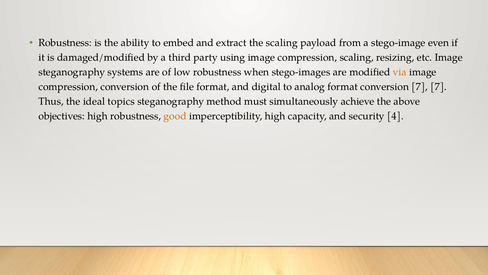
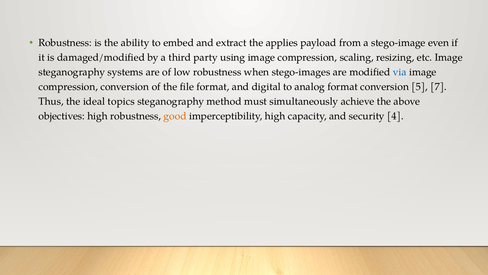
the scaling: scaling -> applies (282, 43)
via colour: orange -> blue (400, 72)
conversion 7: 7 -> 5 (420, 87)
